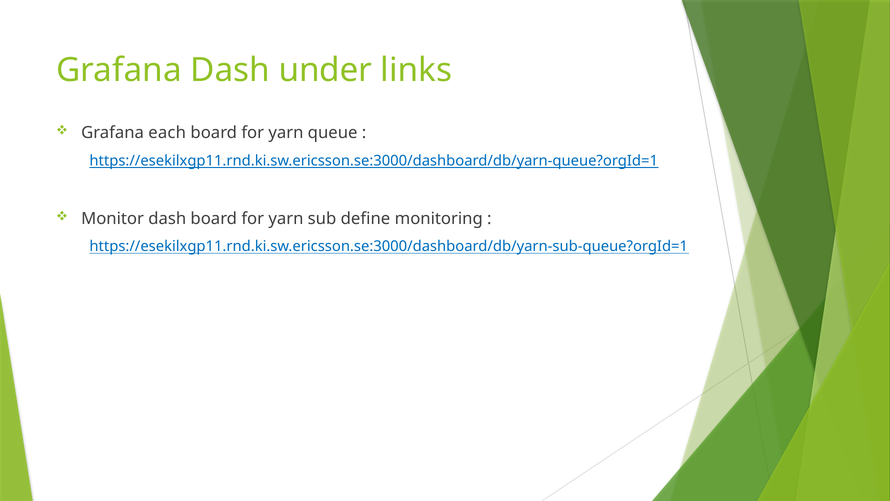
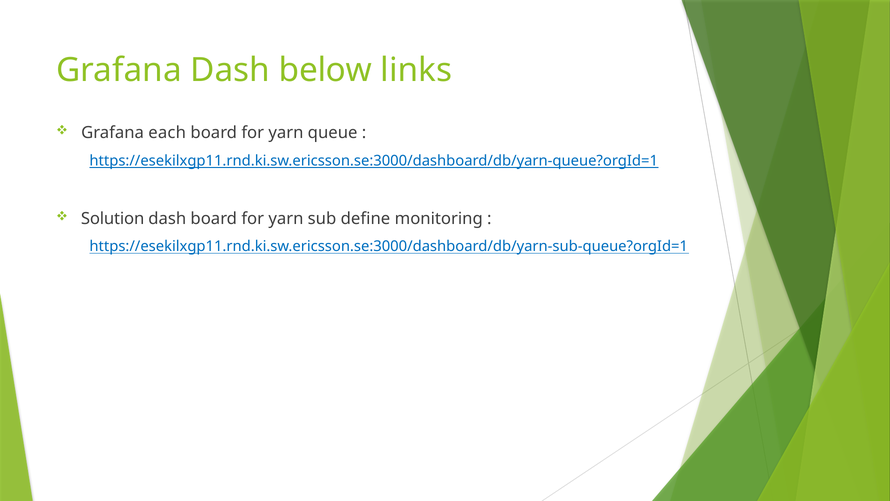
under: under -> below (325, 70)
Monitor: Monitor -> Solution (113, 218)
